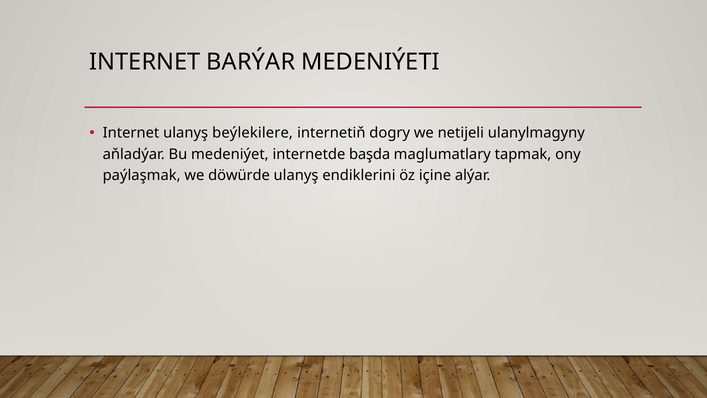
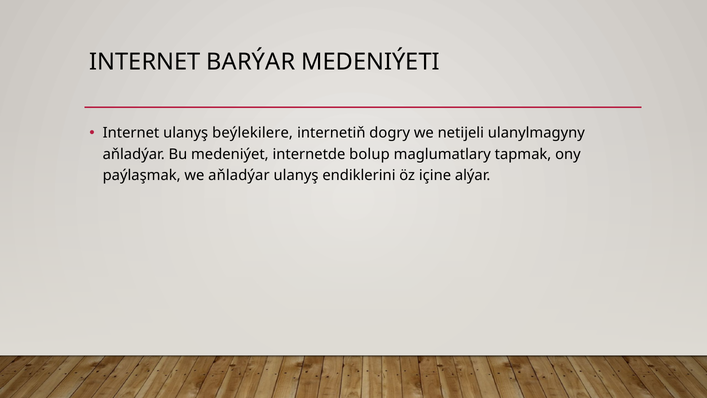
başda: başda -> bolup (369, 154)
we döwürde: döwürde -> aňladýar (239, 175)
